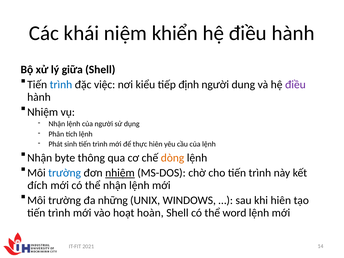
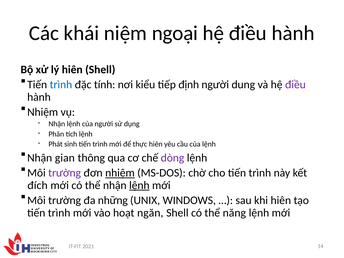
khiển: khiển -> ngoại (175, 33)
lý giữa: giữa -> hiên (72, 70)
việc: việc -> tính (105, 85)
byte: byte -> gian (65, 158)
dòng colour: orange -> purple (173, 158)
trường colour: blue -> purple (65, 173)
lệnh underline: none -> present (139, 185)
hoàn: hoàn -> ngăn (150, 213)
word: word -> năng (234, 213)
